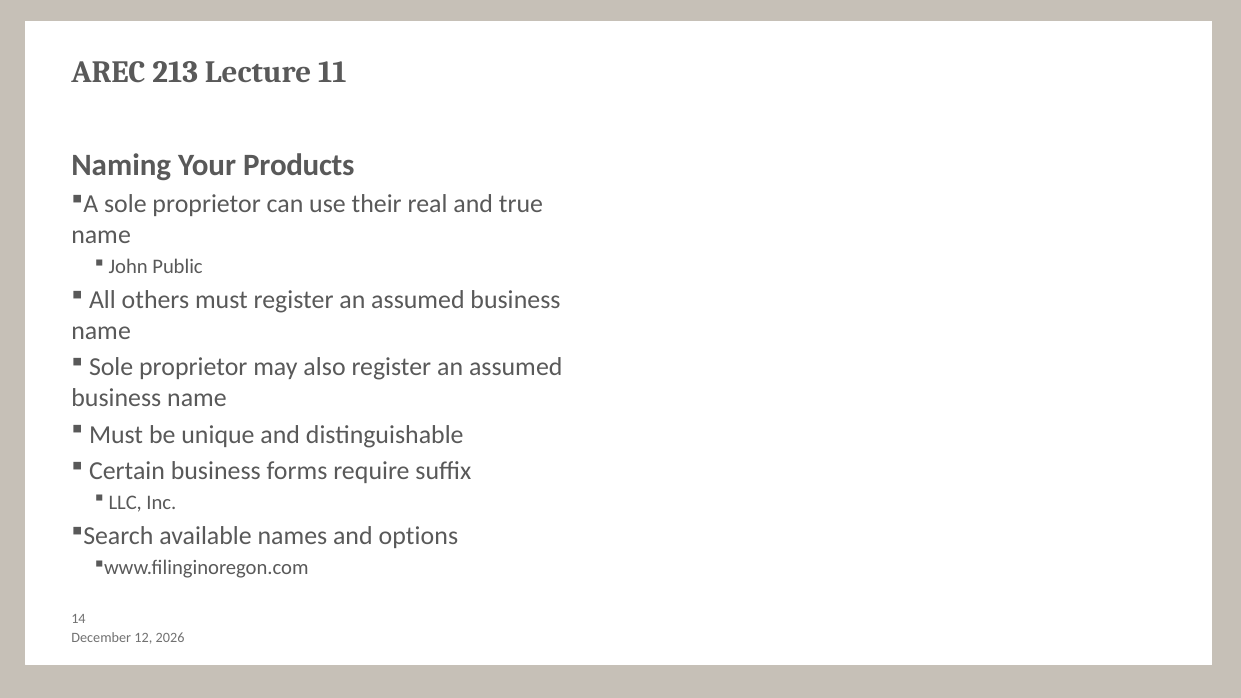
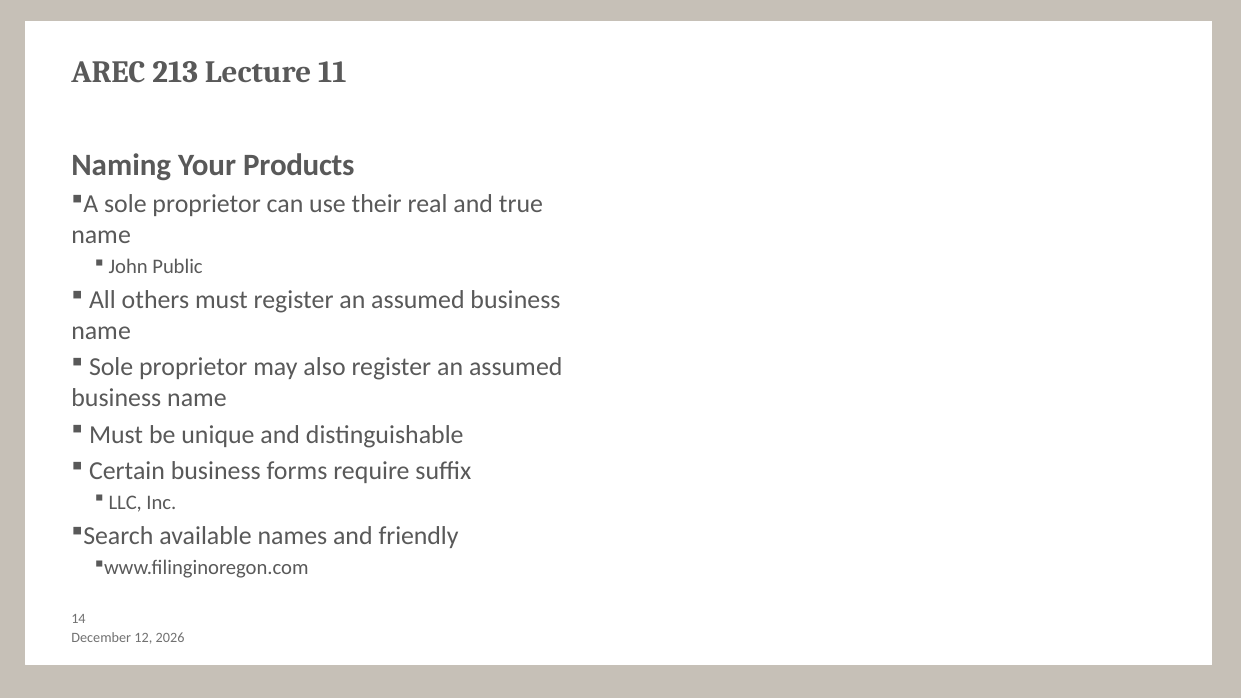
options: options -> friendly (418, 536)
